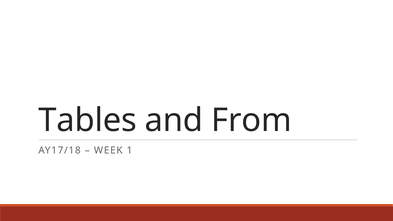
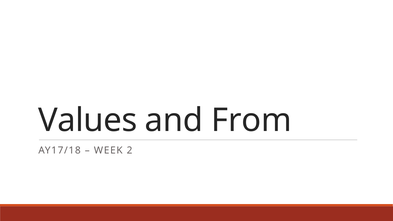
Tables: Tables -> Values (88, 120)
1: 1 -> 2 (130, 150)
